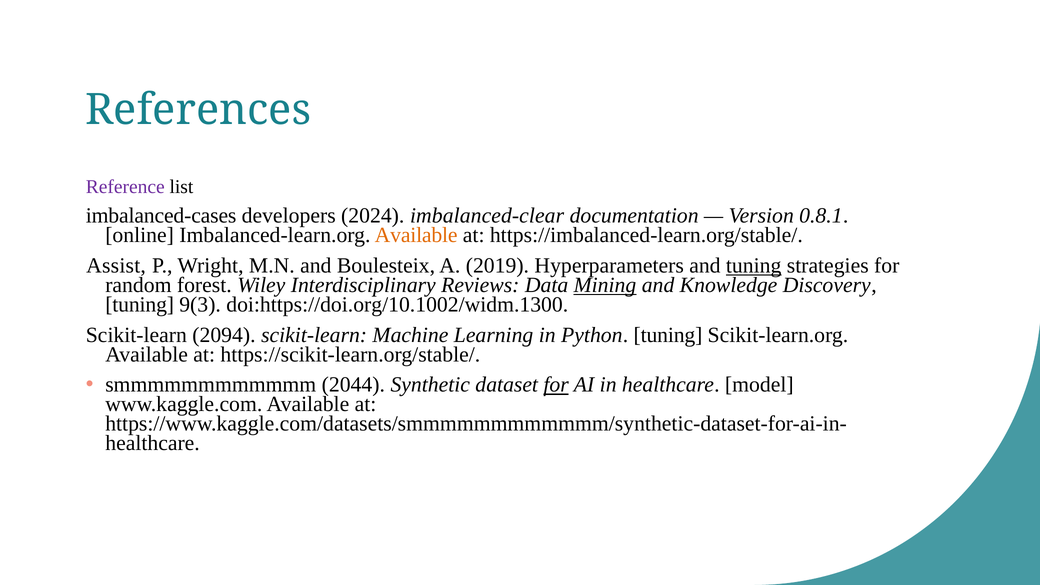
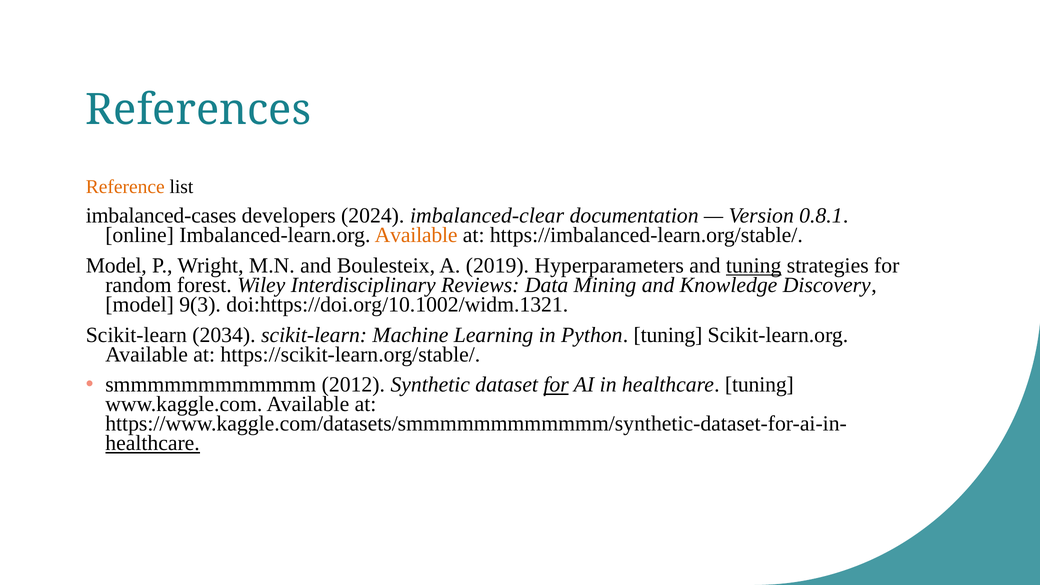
Reference colour: purple -> orange (125, 187)
Assist: Assist -> Model (116, 266)
Mining underline: present -> none (605, 285)
tuning: tuning -> model (140, 305)
doi:https://doi.org/10.1002/widm.1300: doi:https://doi.org/10.1002/widm.1300 -> doi:https://doi.org/10.1002/widm.1321 (397, 305)
2094: 2094 -> 2034 (224, 335)
2044: 2044 -> 2012 (353, 385)
healthcare model: model -> tuning (759, 385)
healthcare underline: none -> present (153, 443)
